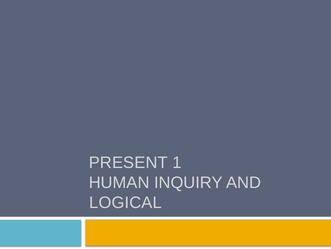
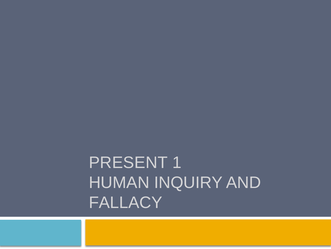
LOGICAL: LOGICAL -> FALLACY (126, 202)
